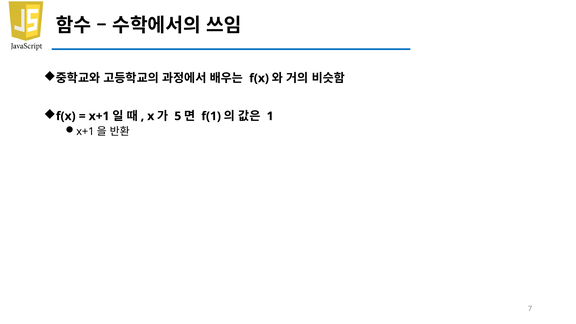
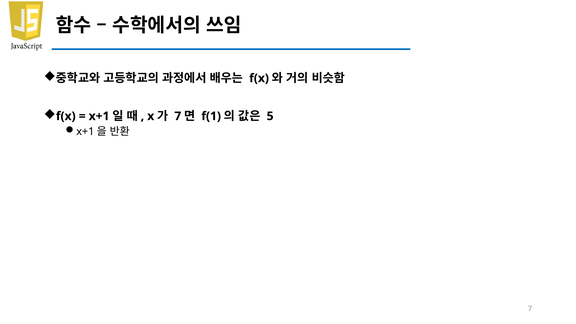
5: 5 -> 7 (178, 116)
1: 1 -> 5 (270, 116)
